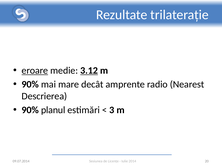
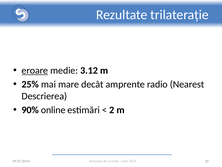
3.12 underline: present -> none (89, 70)
90%: 90% -> 25% (30, 84)
planul: planul -> online (53, 110)
3: 3 -> 2 (112, 110)
